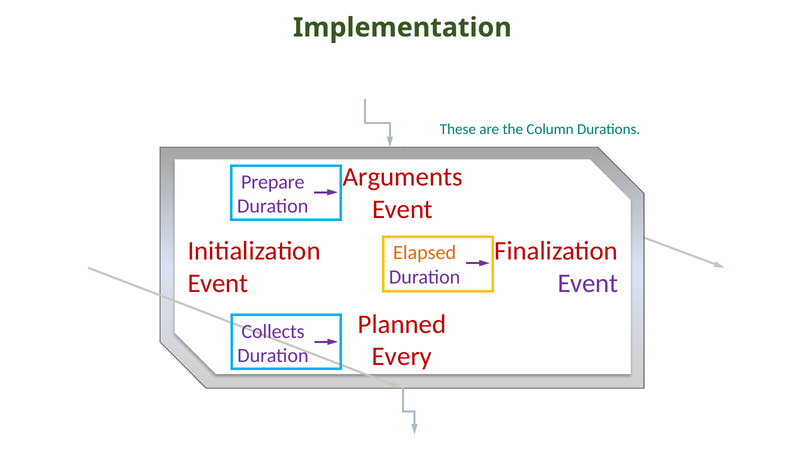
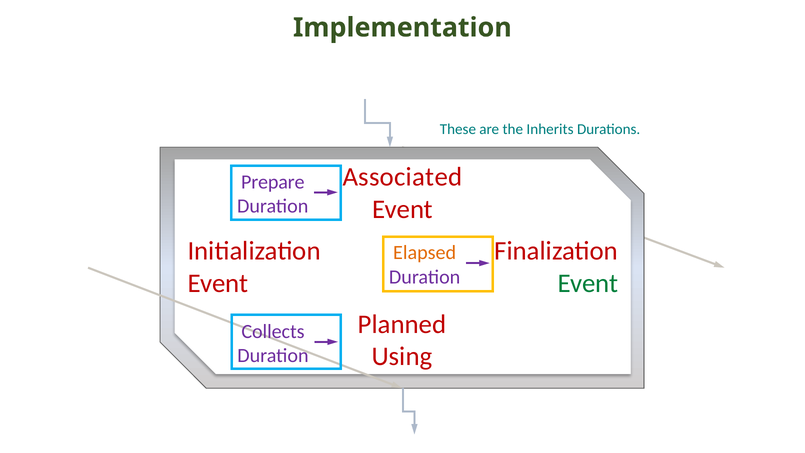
Column: Column -> Inherits (550, 129)
Arguments: Arguments -> Associated (403, 177)
Event colour: purple -> green (588, 283)
Every: Every -> Using (402, 356)
